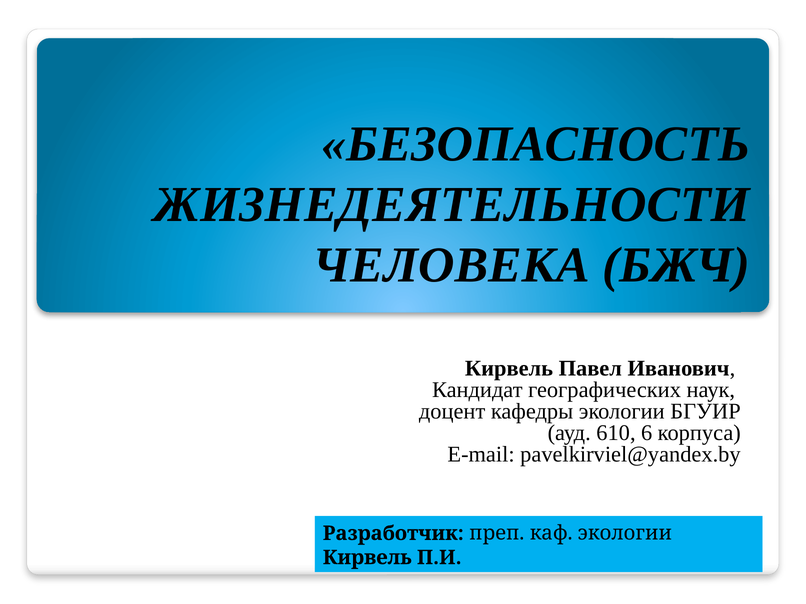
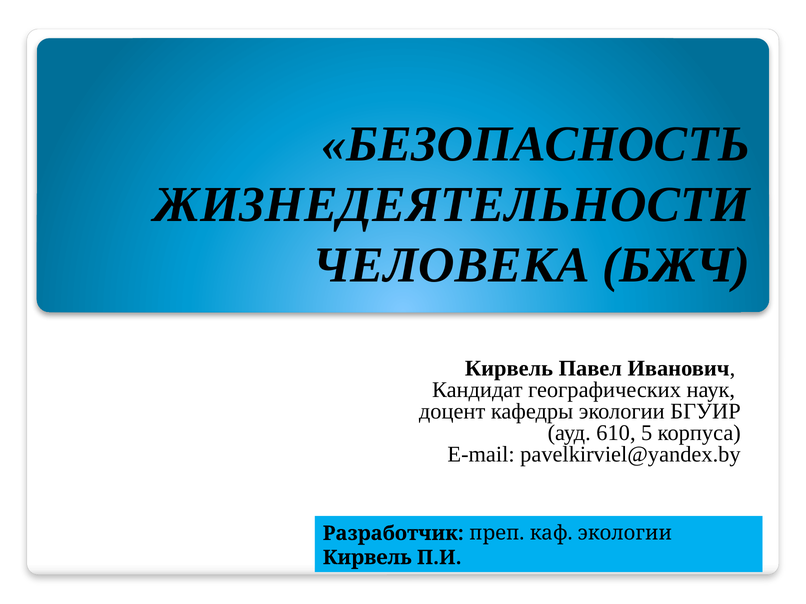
6: 6 -> 5 (647, 433)
